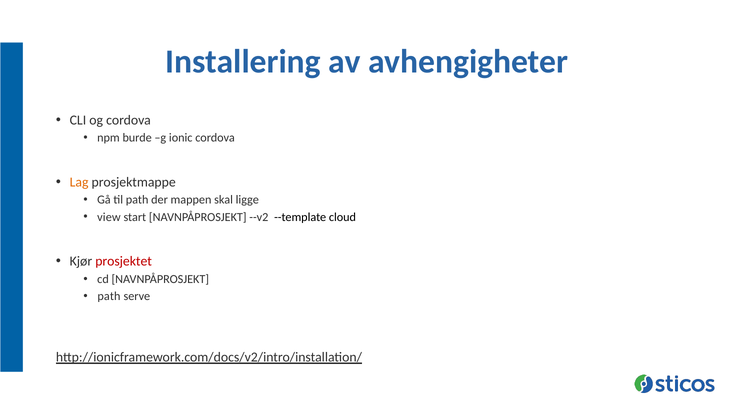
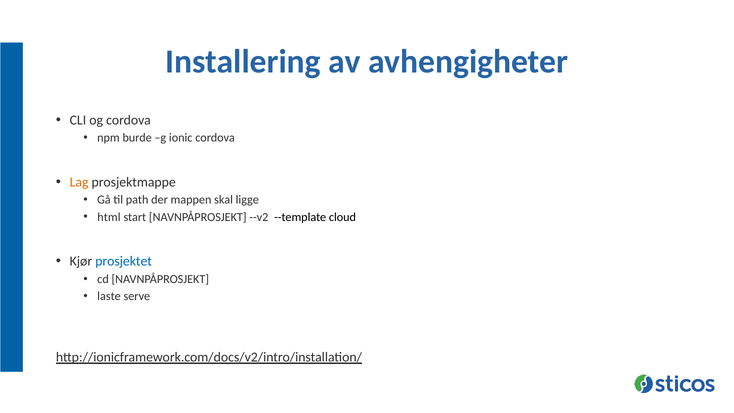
view: view -> html (109, 217)
prosjektet colour: red -> blue (124, 261)
path: path -> laste (109, 296)
